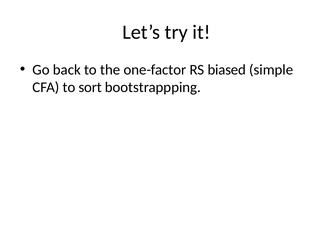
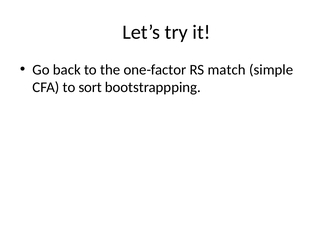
biased: biased -> match (227, 70)
